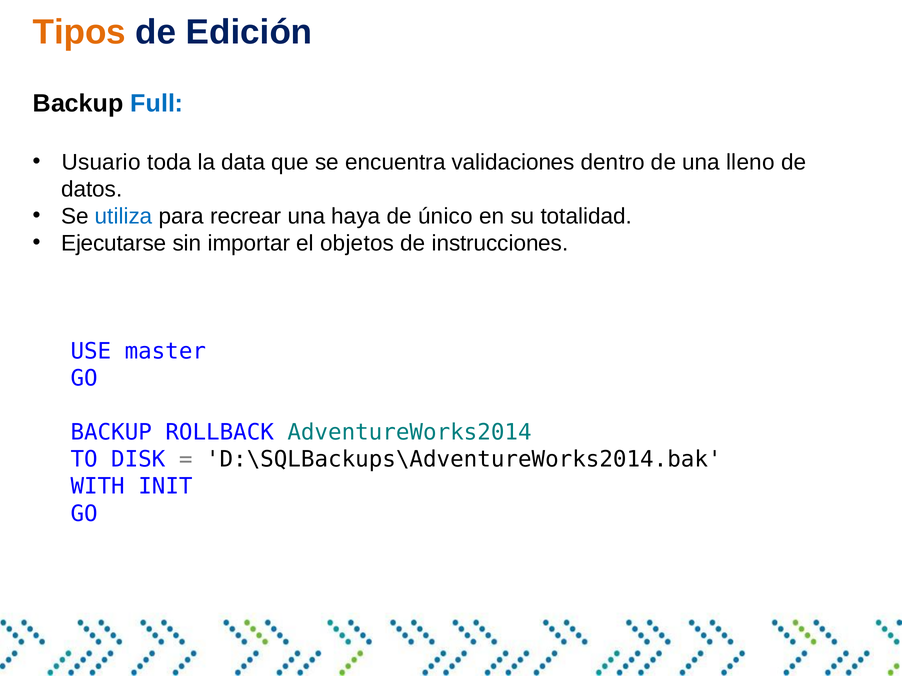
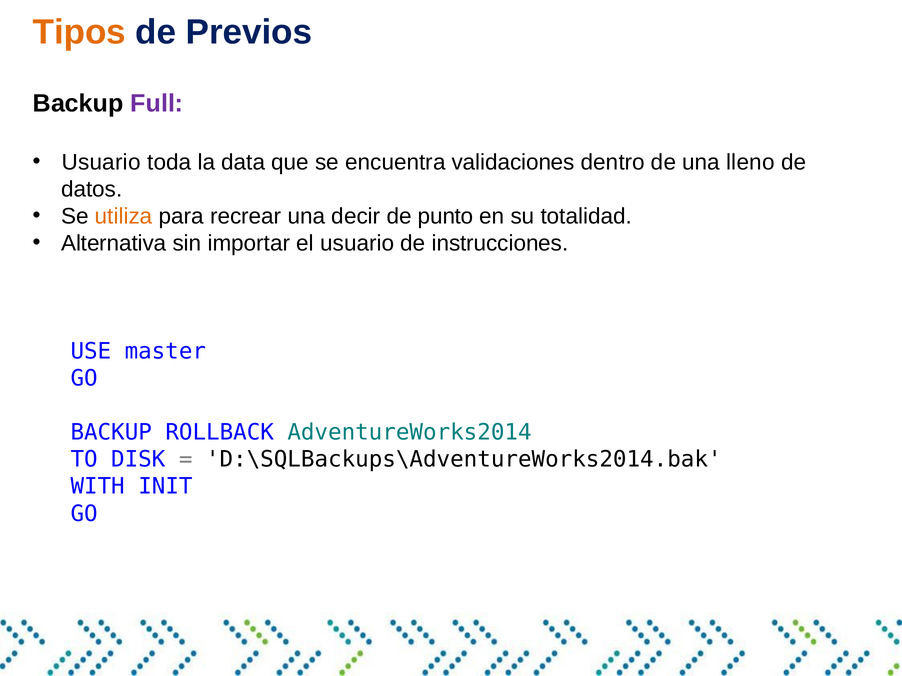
Edición: Edición -> Previos (249, 32)
Full colour: blue -> purple (157, 104)
utiliza colour: blue -> orange (124, 216)
haya: haya -> decir (356, 216)
único: único -> punto (446, 216)
Ejecutarse: Ejecutarse -> Alternativa (114, 243)
el objetos: objetos -> usuario (357, 243)
